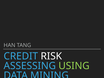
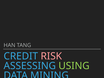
RISK colour: white -> pink (51, 56)
